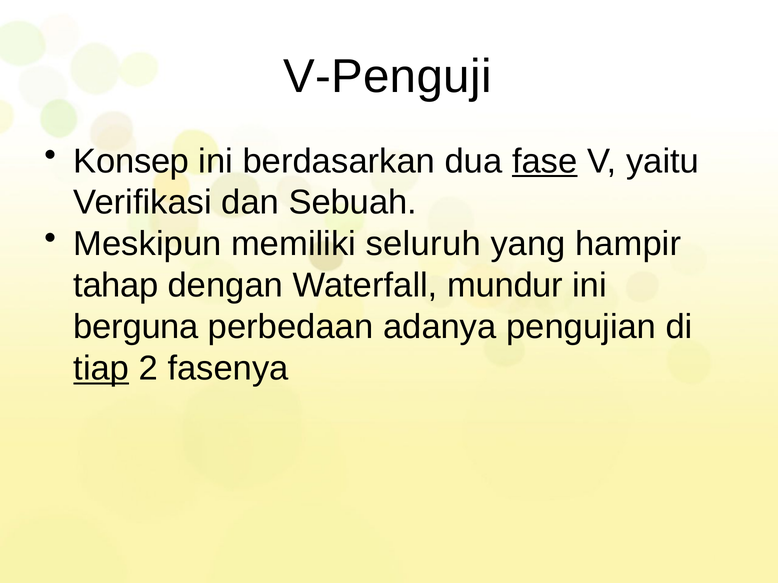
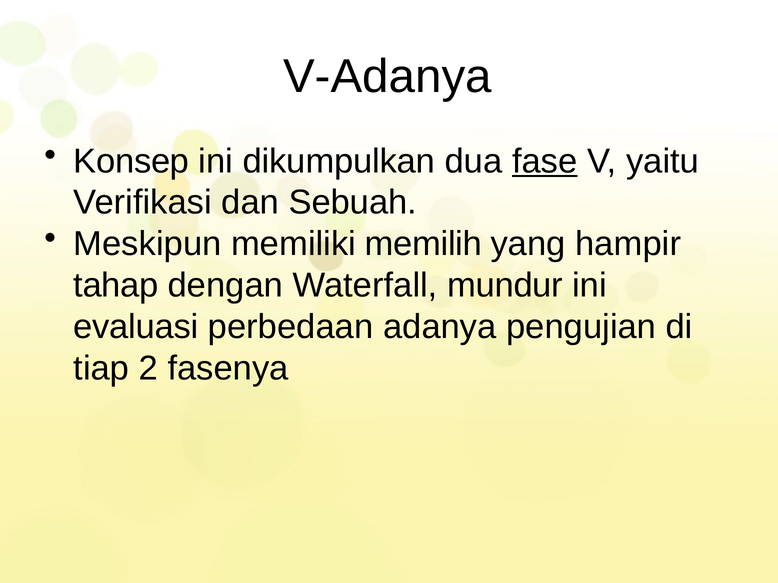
V-Penguji: V-Penguji -> V-Adanya (388, 77)
berdasarkan: berdasarkan -> dikumpulkan (339, 161)
seluruh: seluruh -> memilih (424, 244)
berguna: berguna -> evaluasi (136, 327)
tiap underline: present -> none (101, 369)
